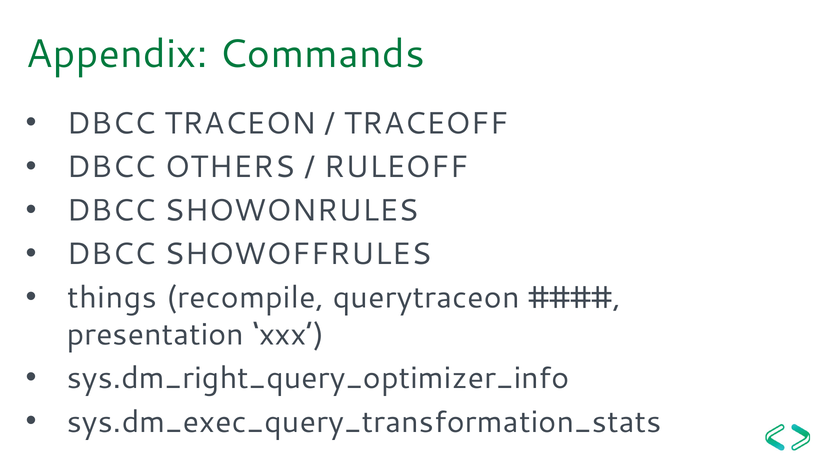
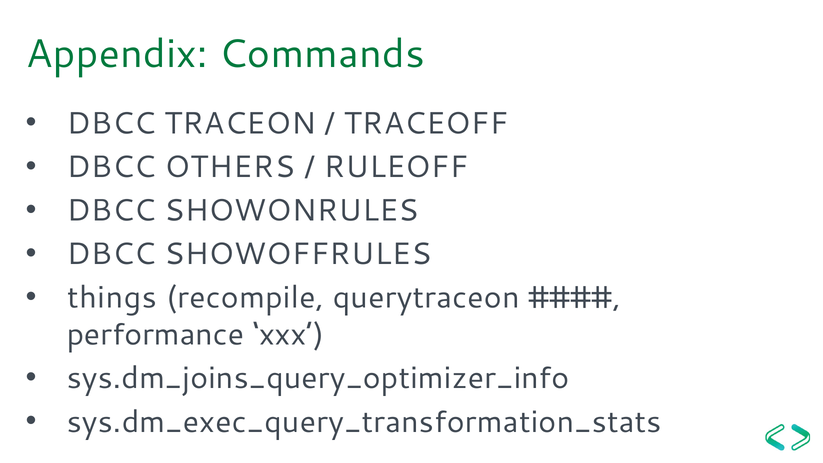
presentation: presentation -> performance (155, 335)
sys.dm_right_query_optimizer_info: sys.dm_right_query_optimizer_info -> sys.dm_joins_query_optimizer_info (318, 378)
